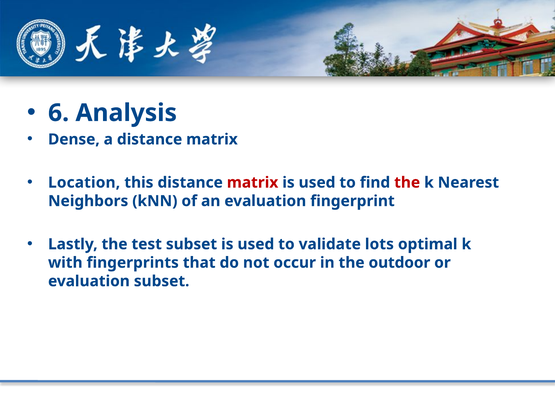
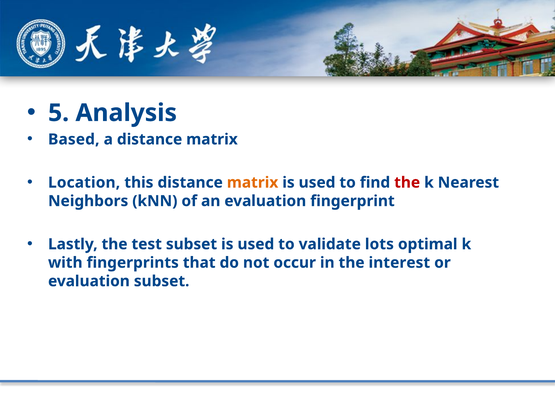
6: 6 -> 5 (59, 113)
Dense: Dense -> Based (74, 139)
matrix colour: red -> orange (253, 183)
outdoor: outdoor -> interest (399, 263)
